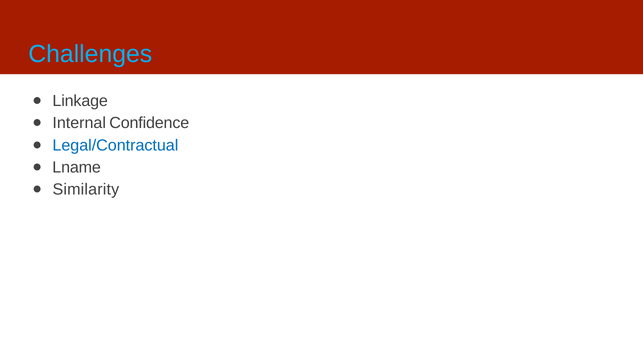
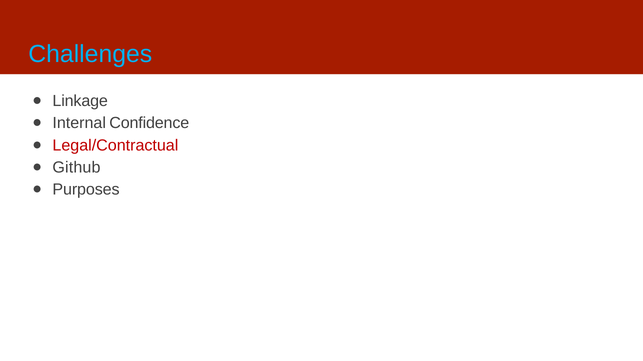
Legal/Contractual colour: blue -> red (115, 145)
Lname: Lname -> Github (76, 168)
Similarity: Similarity -> Purposes (86, 190)
